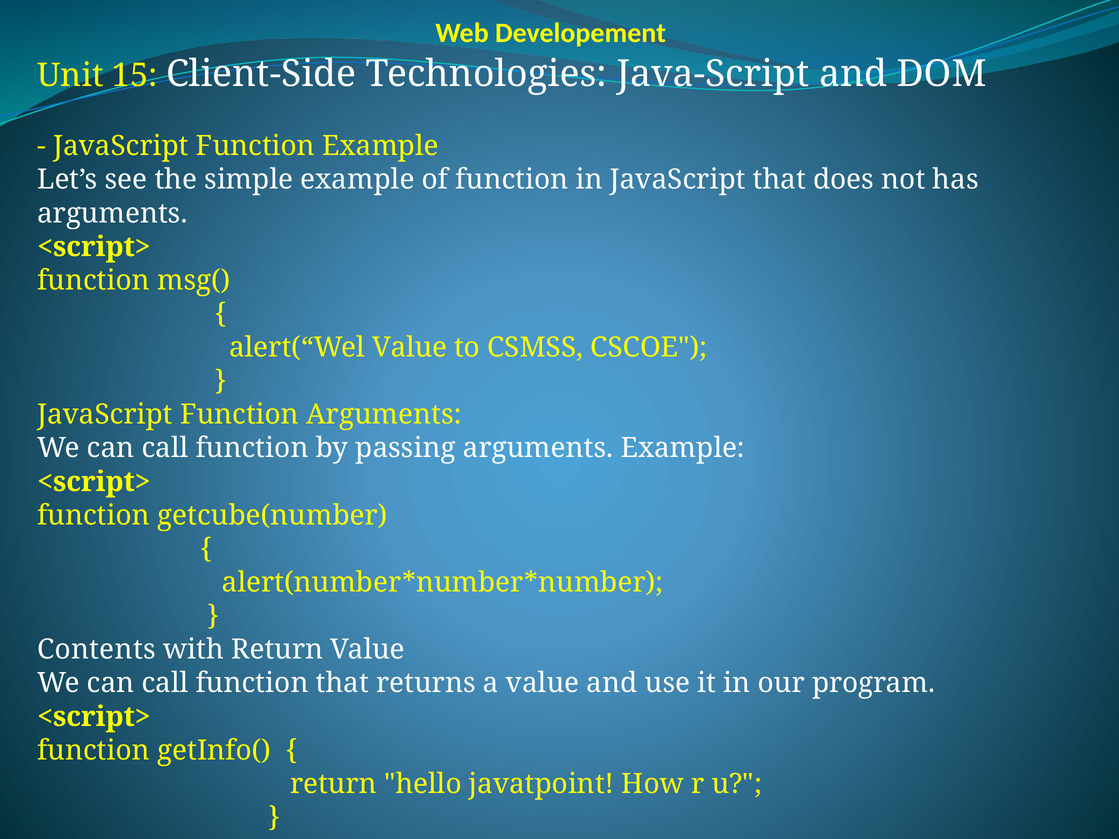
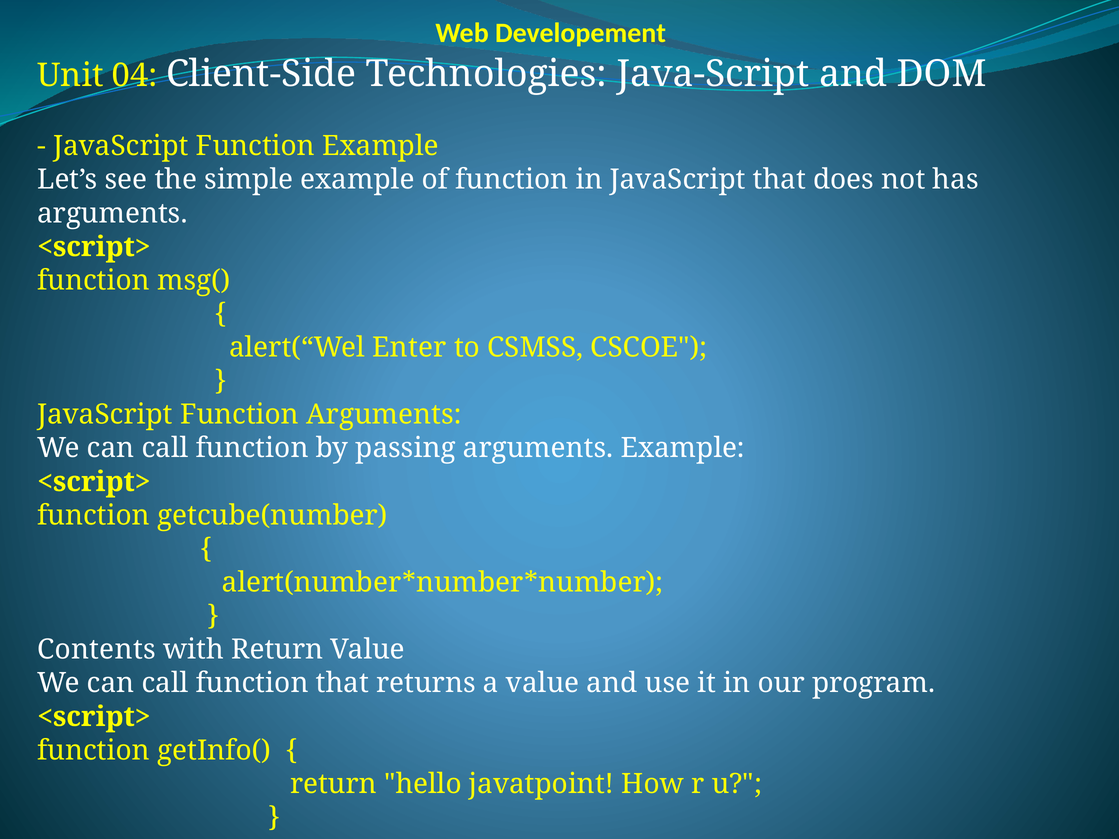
15: 15 -> 04 (135, 76)
alert(“Wel Value: Value -> Enter (409, 348)
